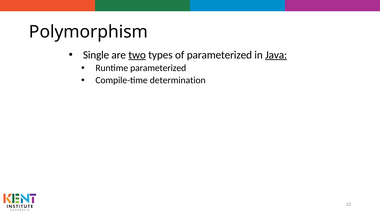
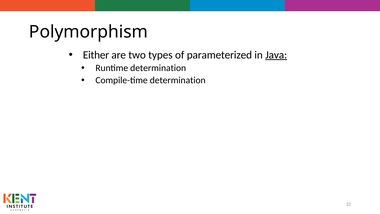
Single: Single -> Either (96, 55)
two underline: present -> none (137, 55)
Runtime parameterized: parameterized -> determination (158, 68)
